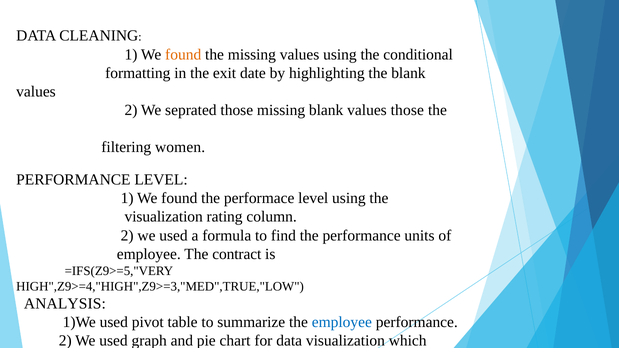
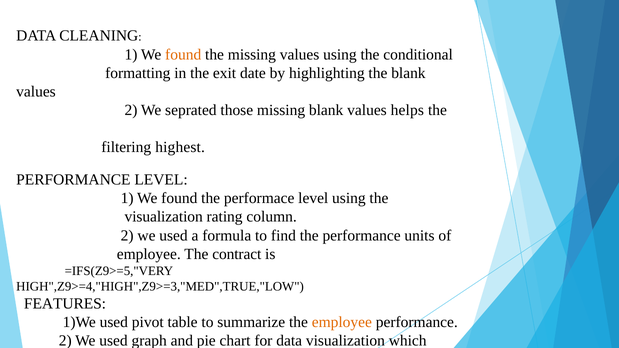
values those: those -> helps (407, 110)
women: women -> highest (180, 147)
ANALYSIS: ANALYSIS -> FEATURES (65, 304)
employee colour: blue -> orange (342, 322)
